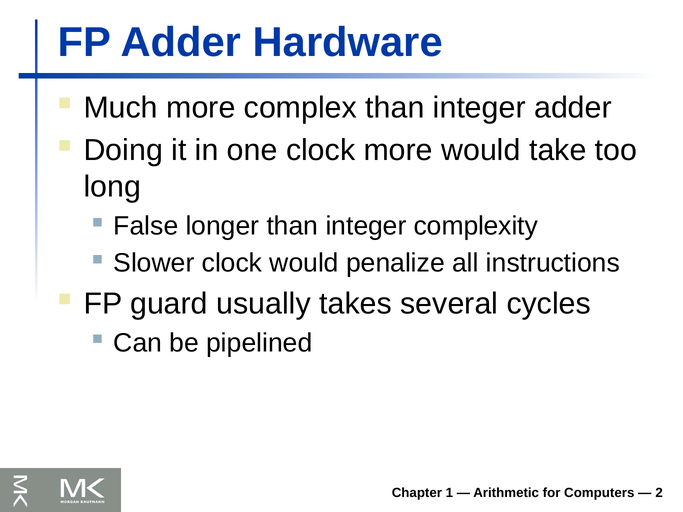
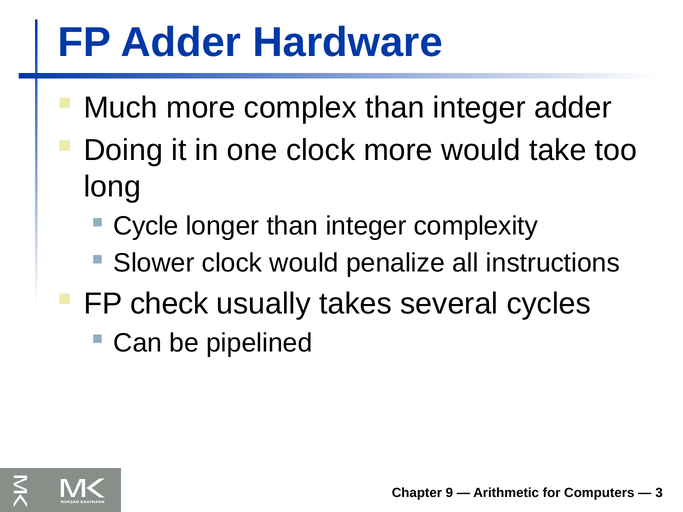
False: False -> Cycle (146, 226)
guard: guard -> check (169, 304)
1: 1 -> 9 (449, 493)
2: 2 -> 3 (659, 493)
